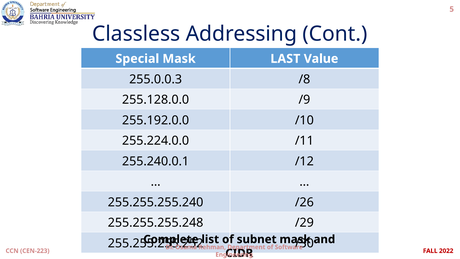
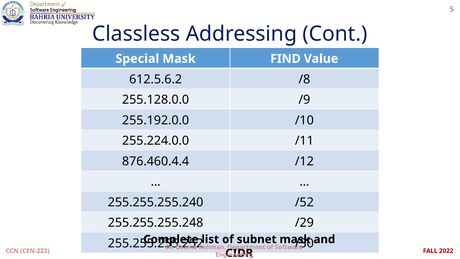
LAST: LAST -> FIND (285, 59)
255.0.0.3: 255.0.0.3 -> 612.5.6.2 (156, 79)
255.240.0.1: 255.240.0.1 -> 876.460.4.4 (156, 161)
/26: /26 -> /52 (304, 202)
